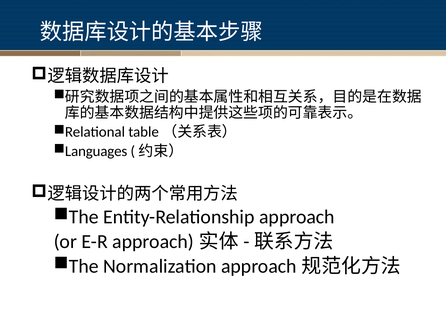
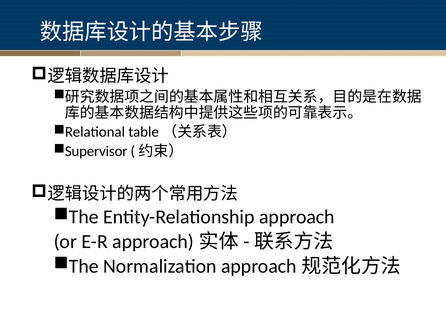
Languages: Languages -> Supervisor (96, 151)
